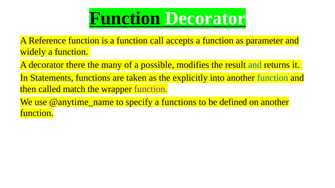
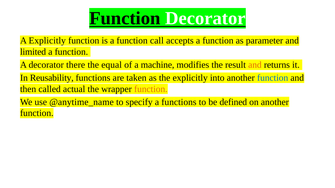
A Reference: Reference -> Explicitly (47, 41)
widely: widely -> limited (33, 52)
many: many -> equal (112, 65)
possible: possible -> machine (158, 65)
and colour: blue -> orange (255, 65)
Statements: Statements -> Reusability (52, 78)
match: match -> actual (74, 89)
function colour: purple -> orange (151, 89)
